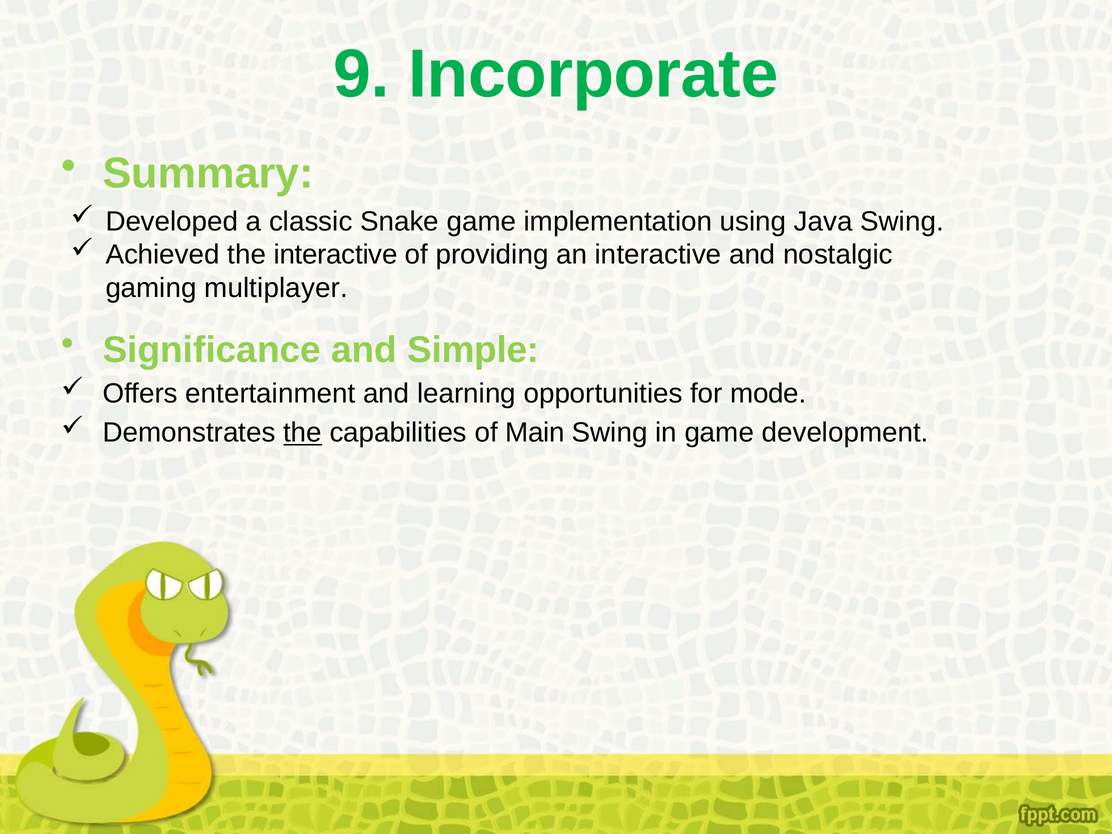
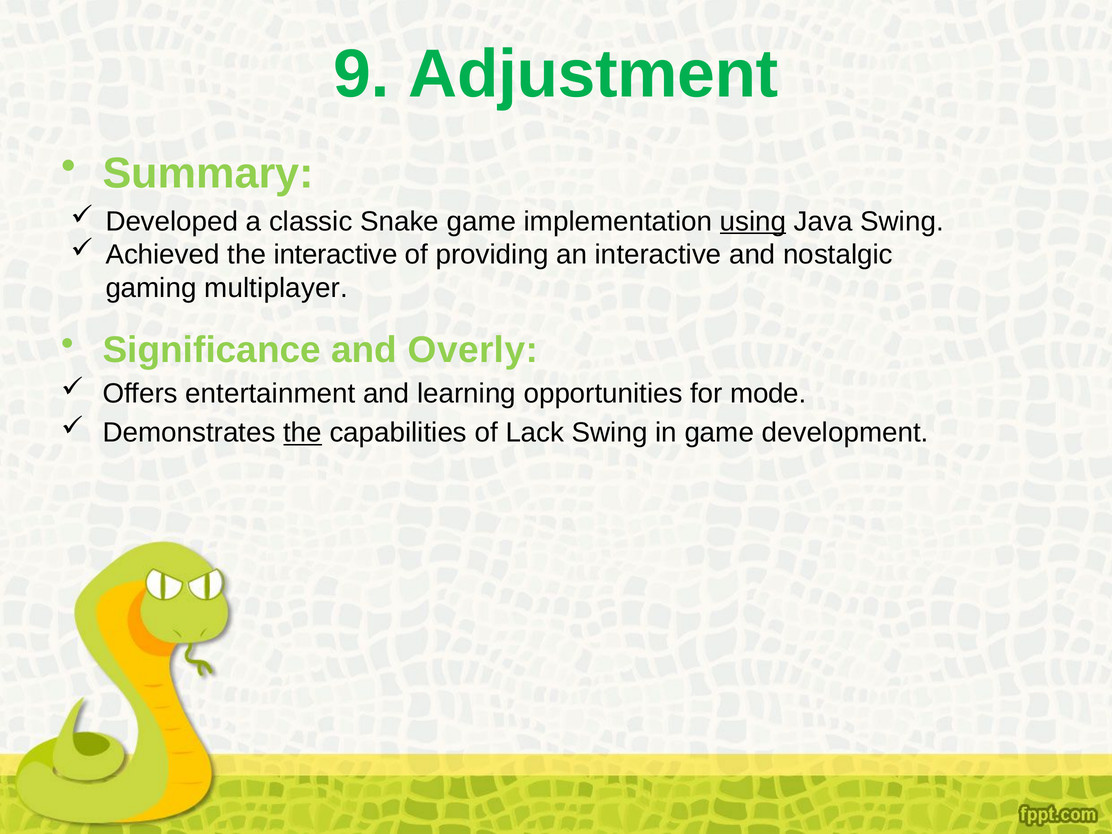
Incorporate: Incorporate -> Adjustment (593, 74)
using underline: none -> present (753, 221)
Simple: Simple -> Overly (473, 350)
Main: Main -> Lack (535, 433)
